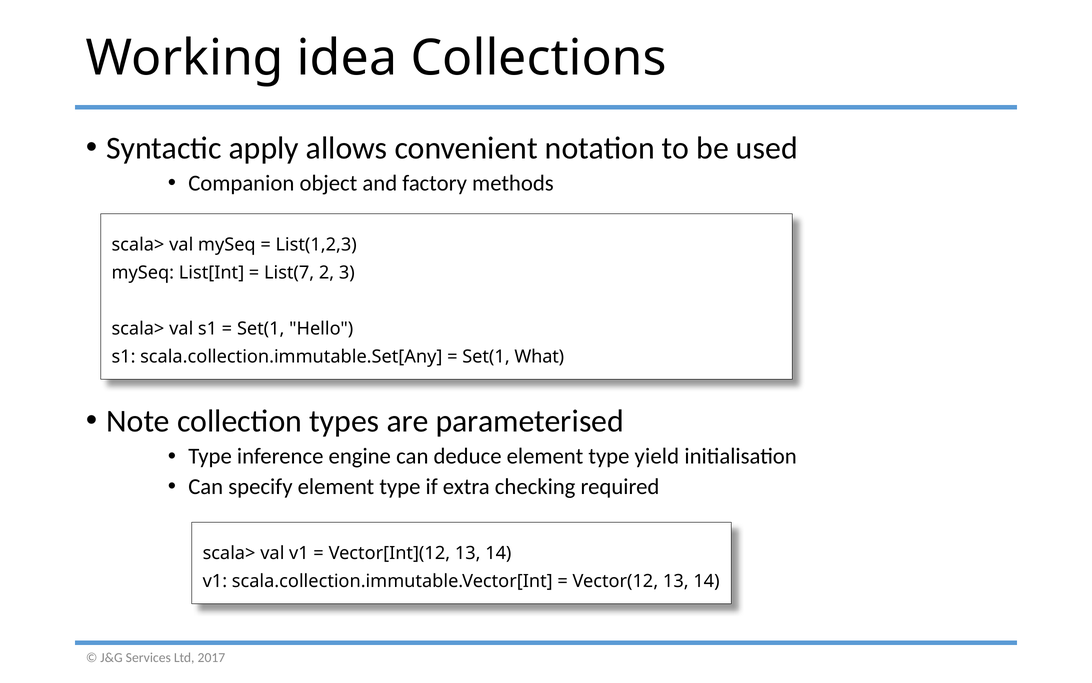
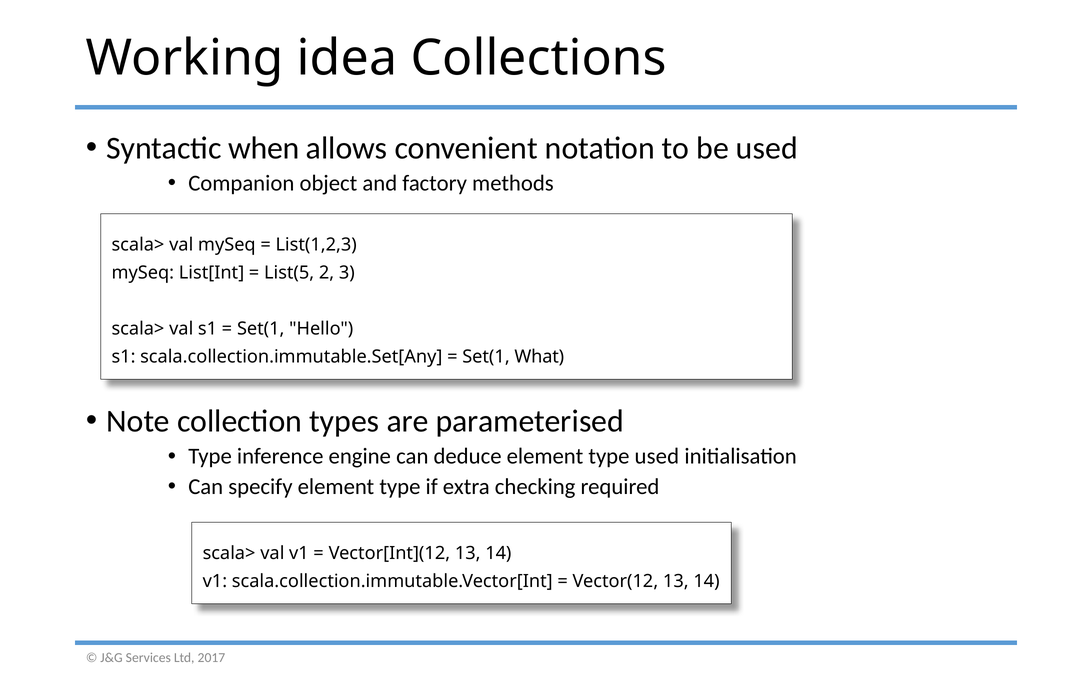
apply: apply -> when (264, 148)
List(7: List(7 -> List(5 (289, 273)
type yield: yield -> used (657, 456)
